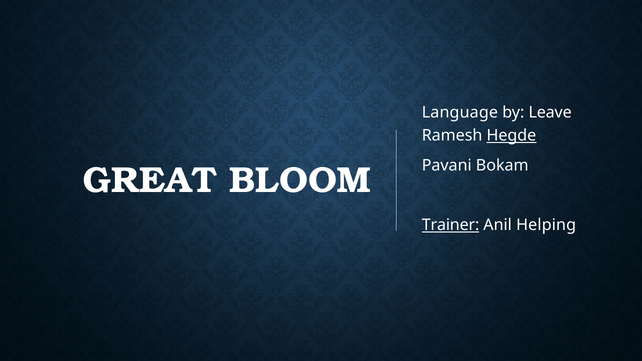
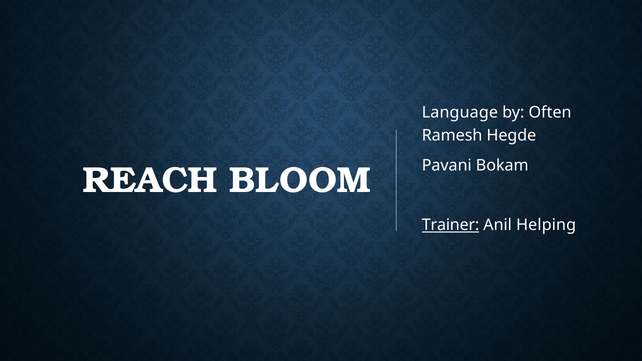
Leave: Leave -> Often (550, 112)
Hegde underline: present -> none (511, 136)
GREAT: GREAT -> REACH (150, 180)
